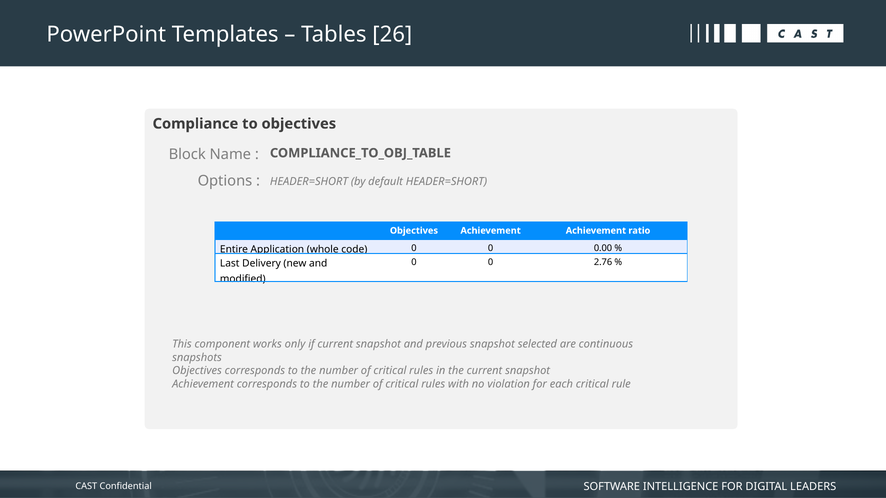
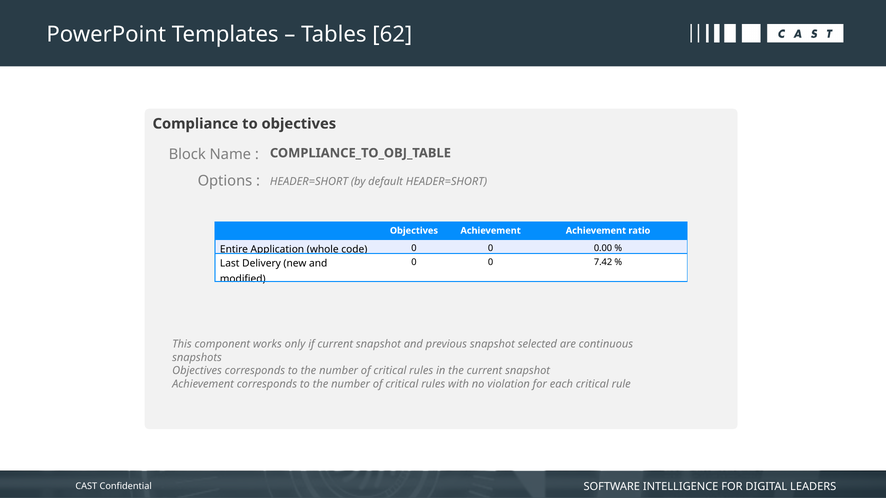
26: 26 -> 62 (392, 35)
2.76: 2.76 -> 7.42 (603, 262)
